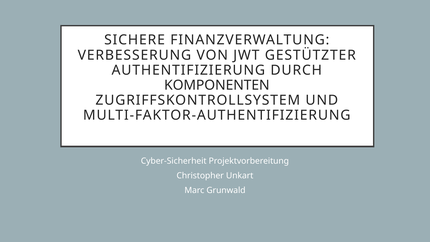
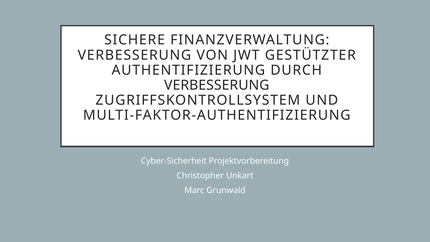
KOMPONENTEN: KOMPONENTEN -> VERBESSERUNG (217, 85)
